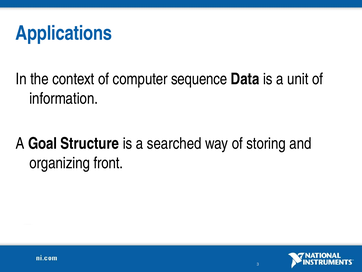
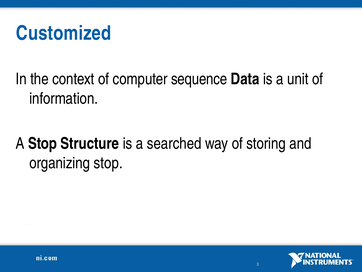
Applications: Applications -> Customized (64, 33)
A Goal: Goal -> Stop (43, 143)
organizing front: front -> stop (108, 163)
